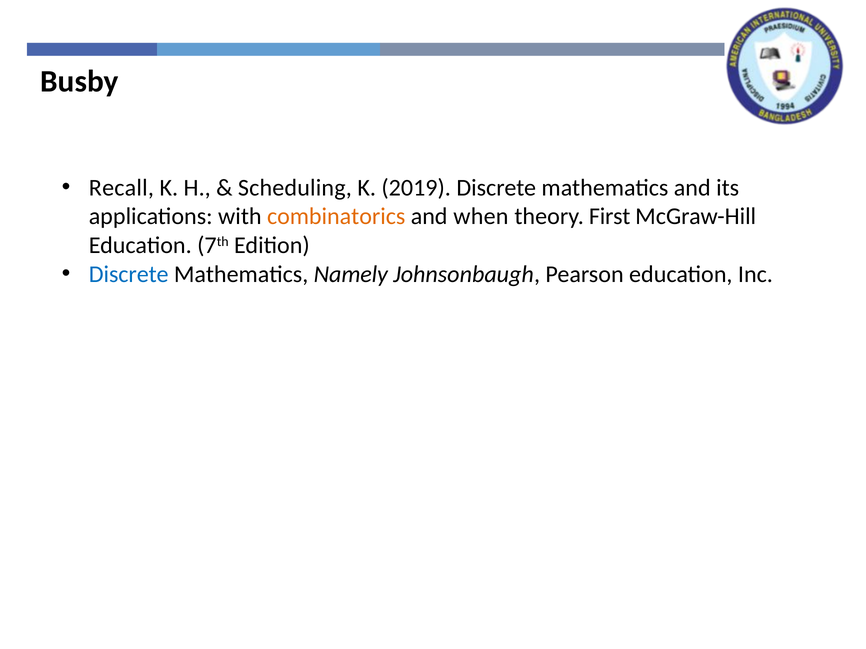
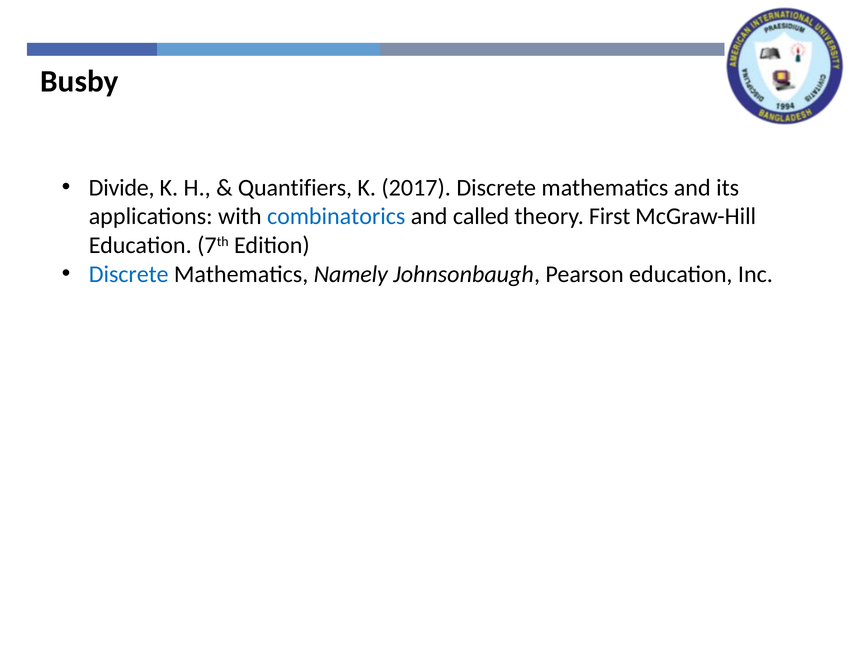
Recall: Recall -> Divide (122, 188)
Scheduling: Scheduling -> Quantifiers (295, 188)
2019: 2019 -> 2017 (416, 188)
combinatorics colour: orange -> blue (336, 217)
when: when -> called (481, 217)
